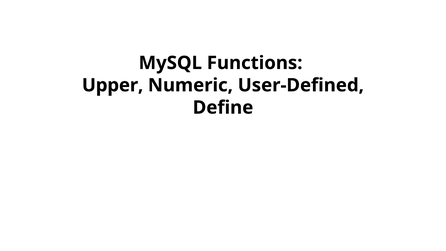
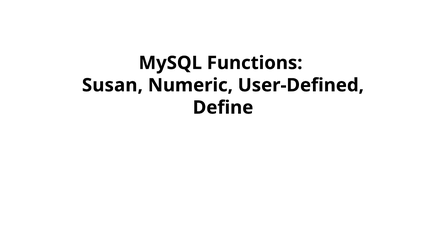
Upper: Upper -> Susan (112, 85)
